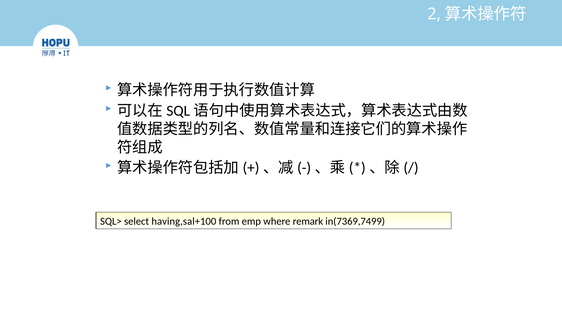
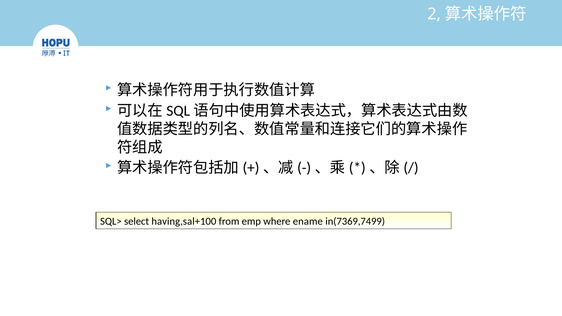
remark: remark -> ename (308, 221)
